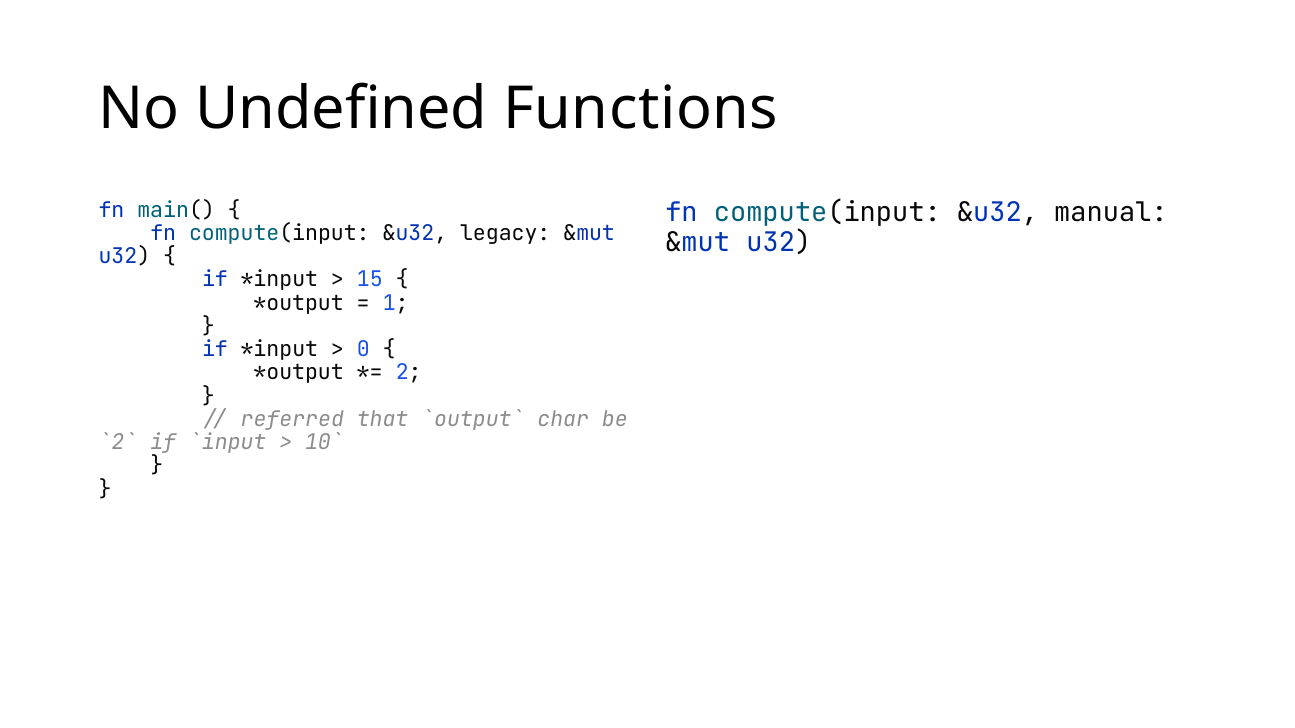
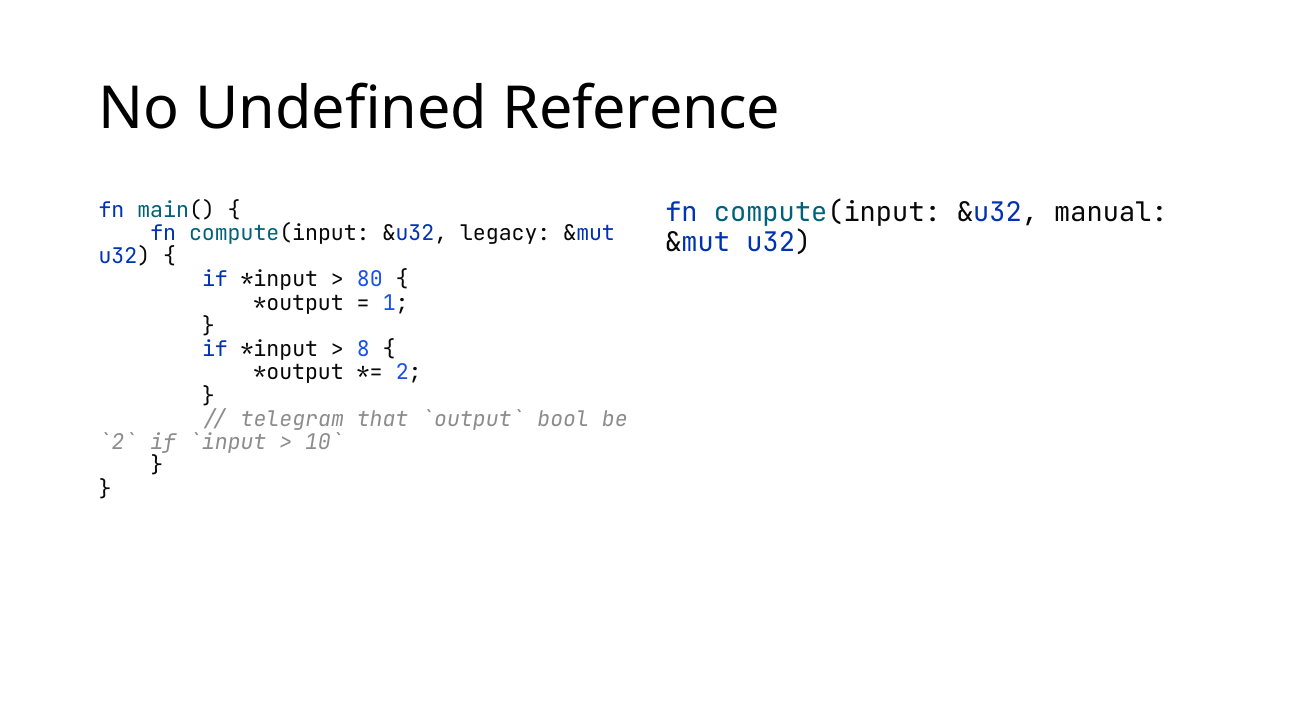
Functions: Functions -> Reference (641, 109)
15: 15 -> 80 (370, 280)
0: 0 -> 8 (363, 350)
referred: referred -> telegram (292, 420)
char: char -> bool (563, 420)
